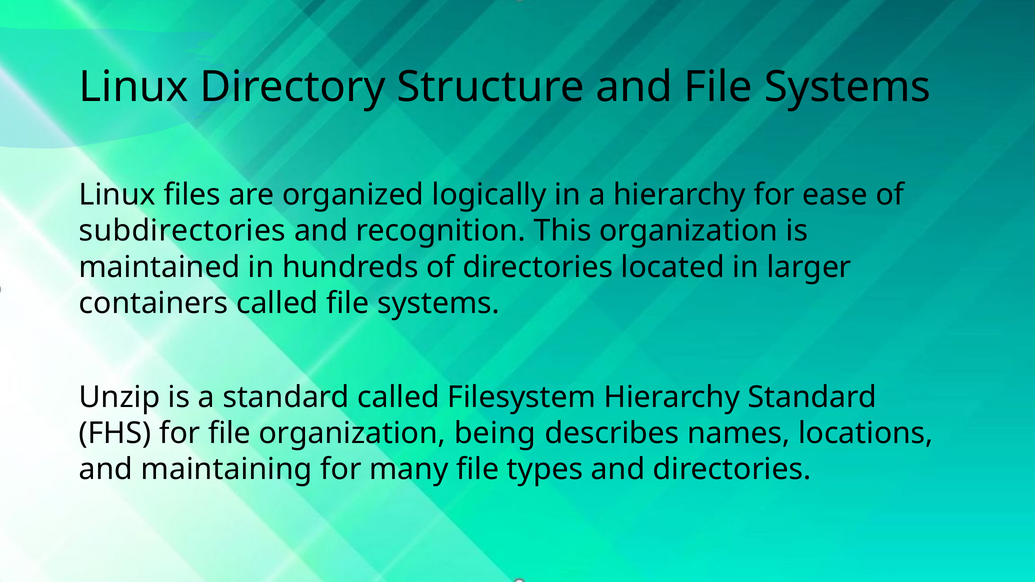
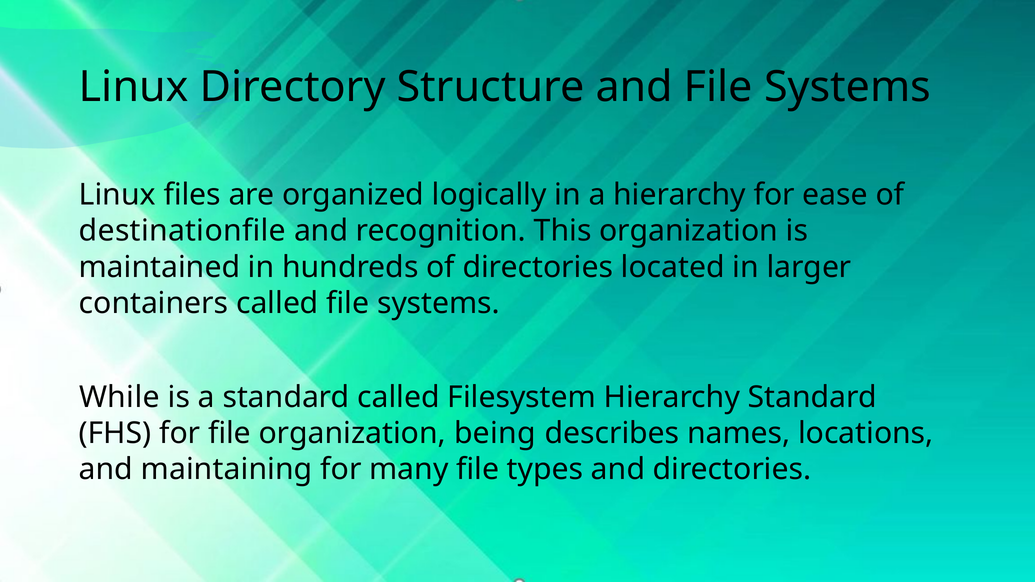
subdirectories: subdirectories -> destinationfile (182, 231)
Unzip: Unzip -> While (119, 397)
